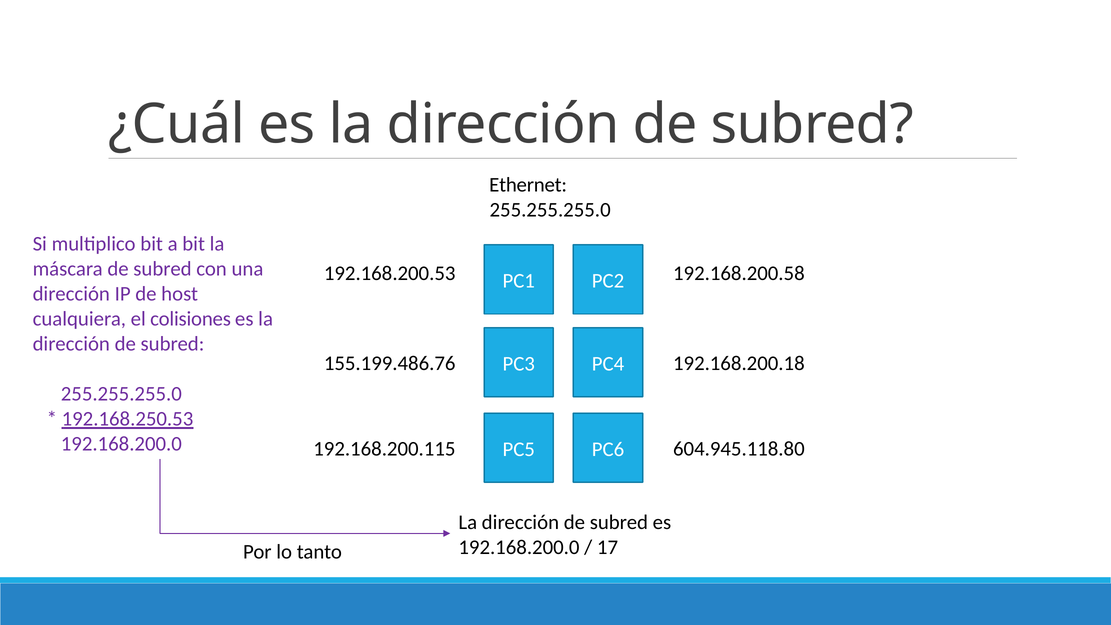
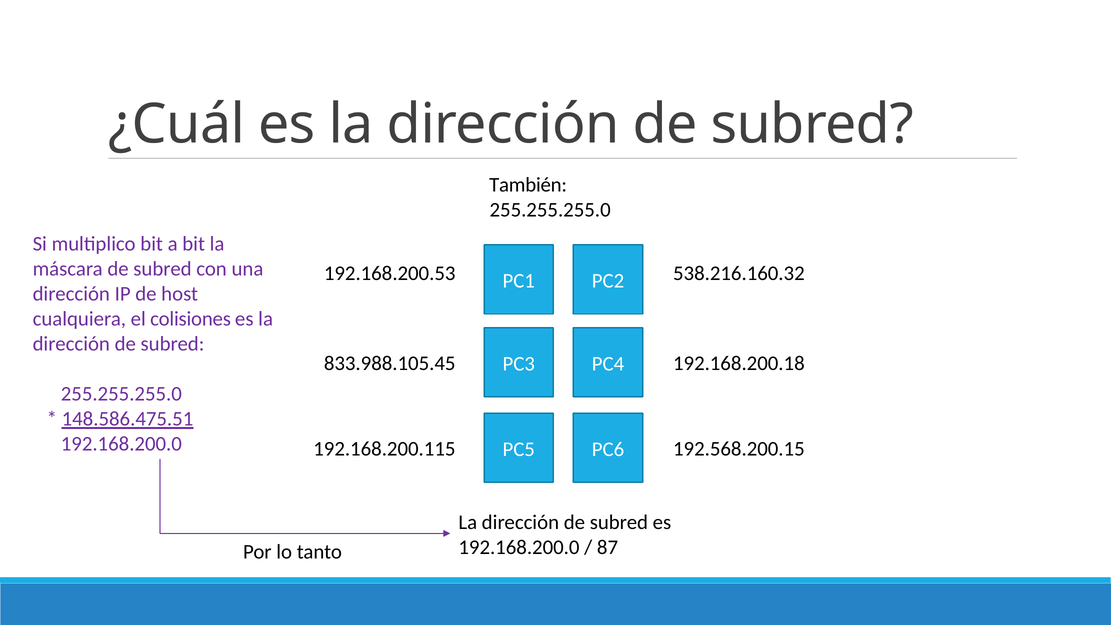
Ethernet: Ethernet -> También (528, 185)
192.168.200.58: 192.168.200.58 -> 538.216.160.32 (739, 273)
155.199.486.76: 155.199.486.76 -> 833.988.105.45 (390, 363)
192.168.250.53: 192.168.250.53 -> 148.586.475.51 (127, 419)
604.945.118.80: 604.945.118.80 -> 192.568.200.15 (739, 449)
17: 17 -> 87 (608, 547)
